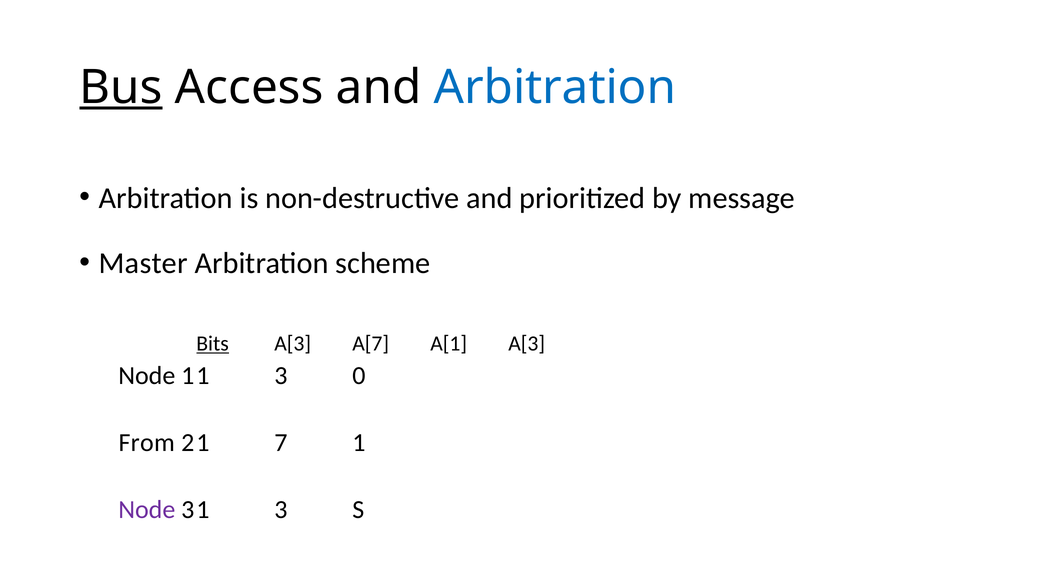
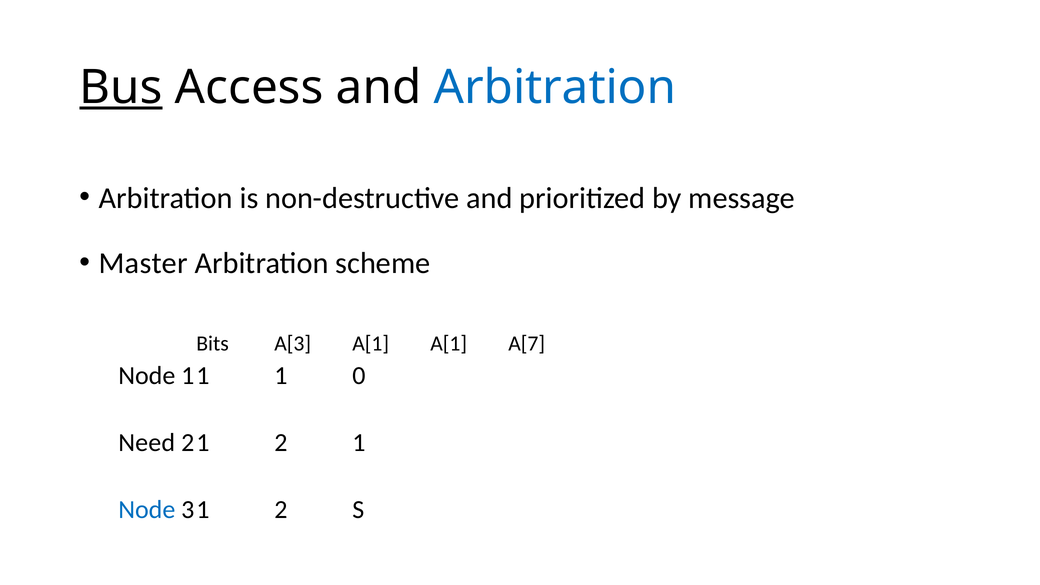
Bits underline: present -> none (213, 344)
A[3 A[7: A[7 -> A[1 (371, 344)
A[1 A[3: A[3 -> A[7 (527, 344)
3: 3 -> 1 (281, 376)
From: From -> Need (147, 443)
7: 7 -> 2 (281, 443)
Node colour: purple -> blue (147, 510)
3: 3 -> 2 (281, 510)
